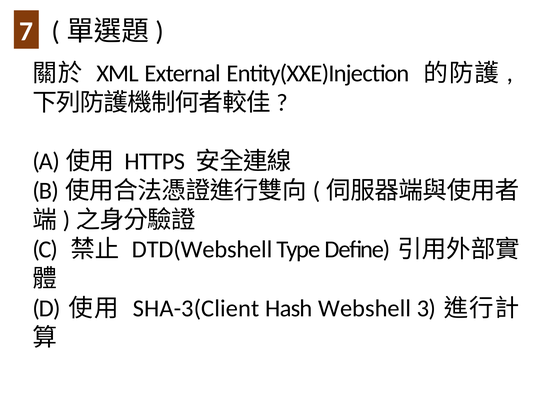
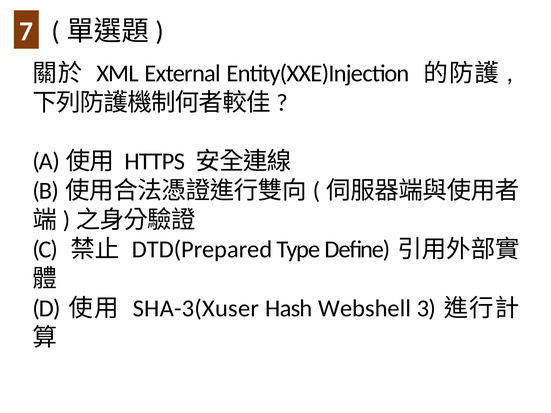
DTD(Webshell: DTD(Webshell -> DTD(Prepared (202, 250)
SHA-3(Client: SHA-3(Client -> SHA-3(Xuser (196, 308)
